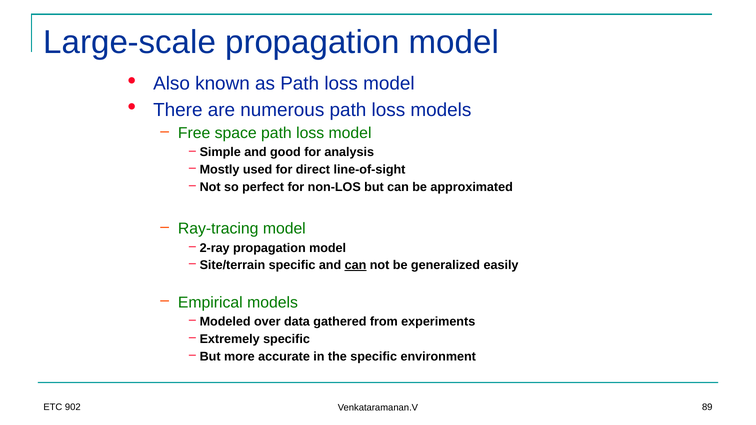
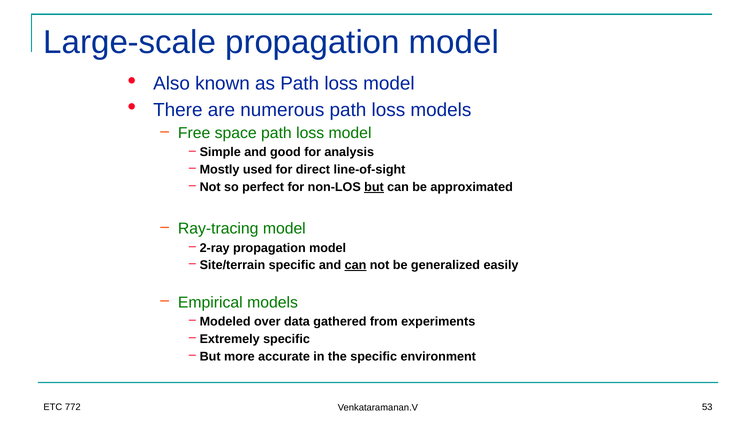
but underline: none -> present (374, 187)
902: 902 -> 772 (73, 408)
89: 89 -> 53 (707, 408)
